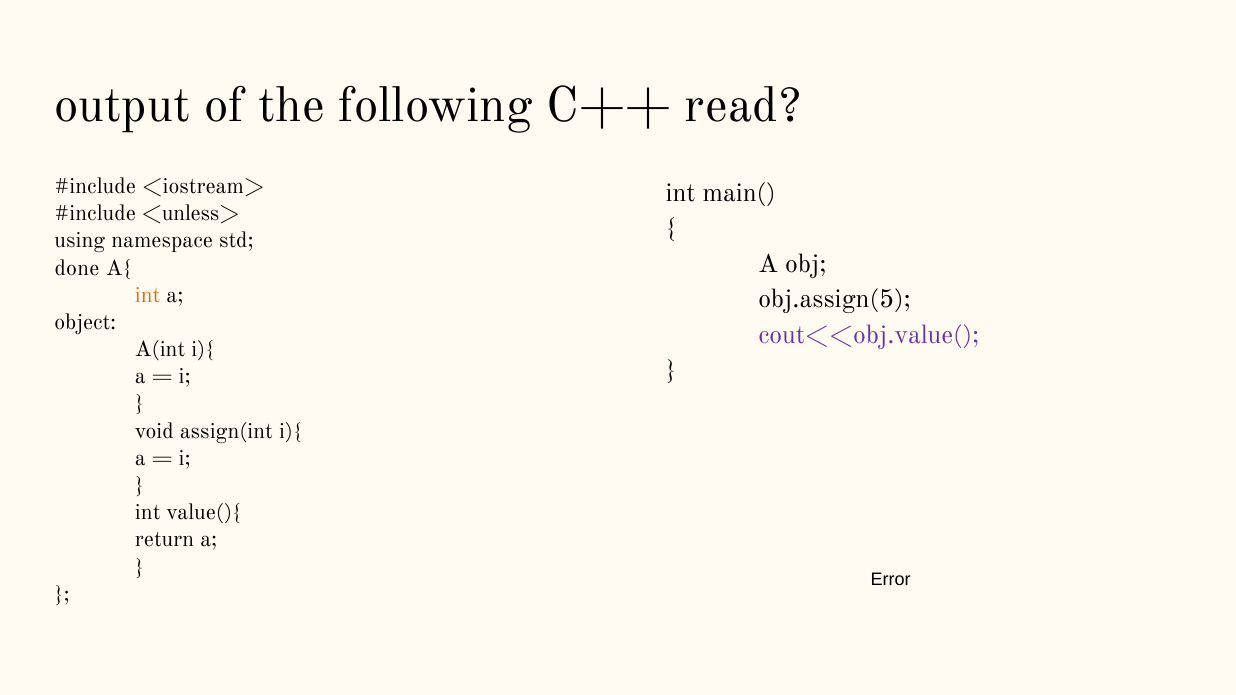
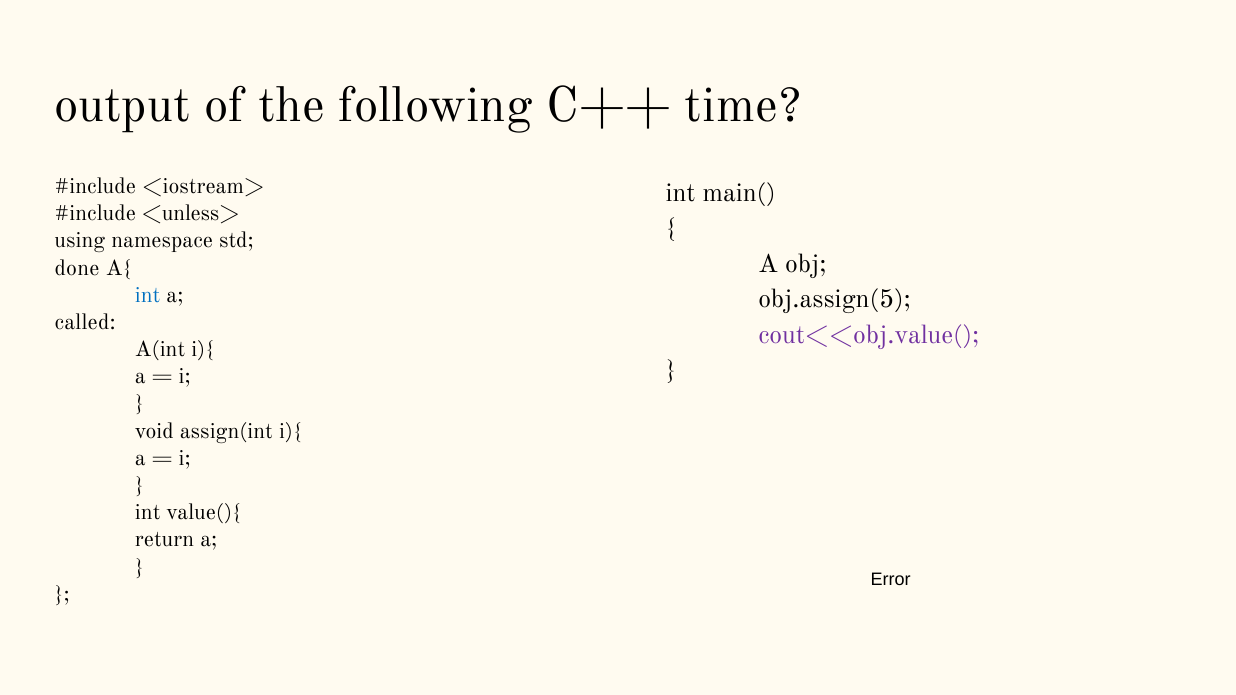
read: read -> time (743, 105)
int colour: orange -> blue (148, 295)
object: object -> called (85, 322)
